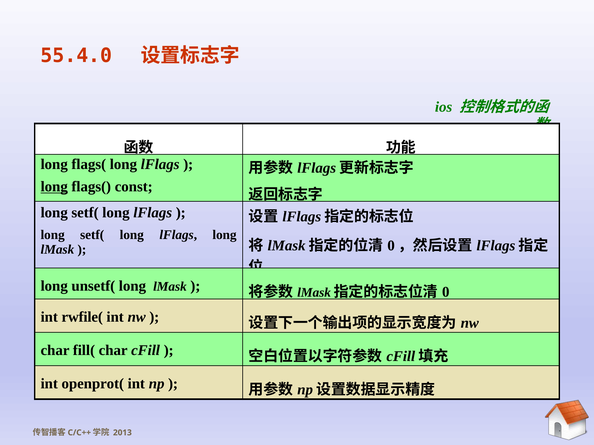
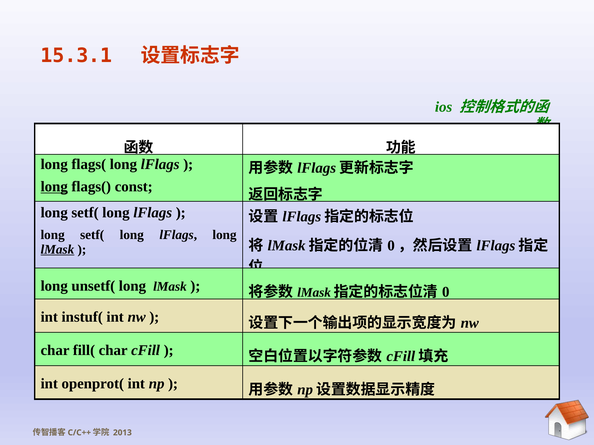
55.4.0: 55.4.0 -> 15.3.1 (76, 56)
lMask underline: none -> present (57, 250)
rwfile(: rwfile( -> instuf( (82, 317)
